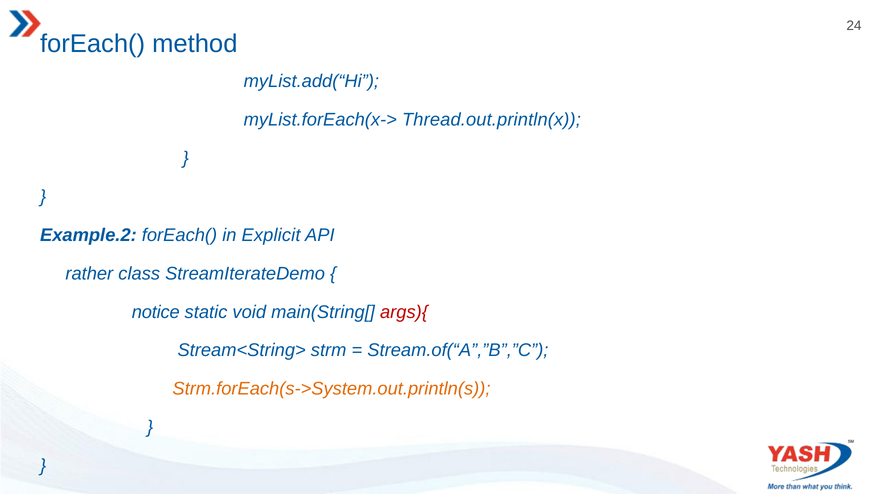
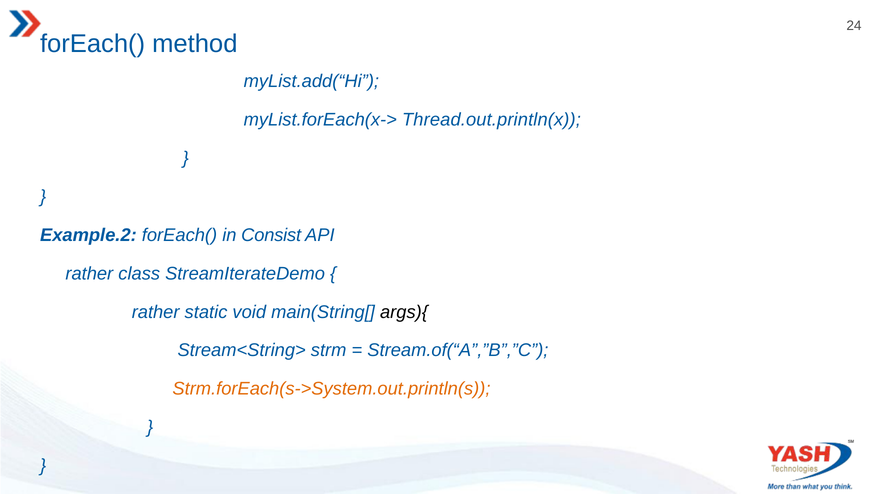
Explicit: Explicit -> Consist (271, 235)
notice: notice -> rather (156, 312)
args){ colour: red -> black (404, 312)
